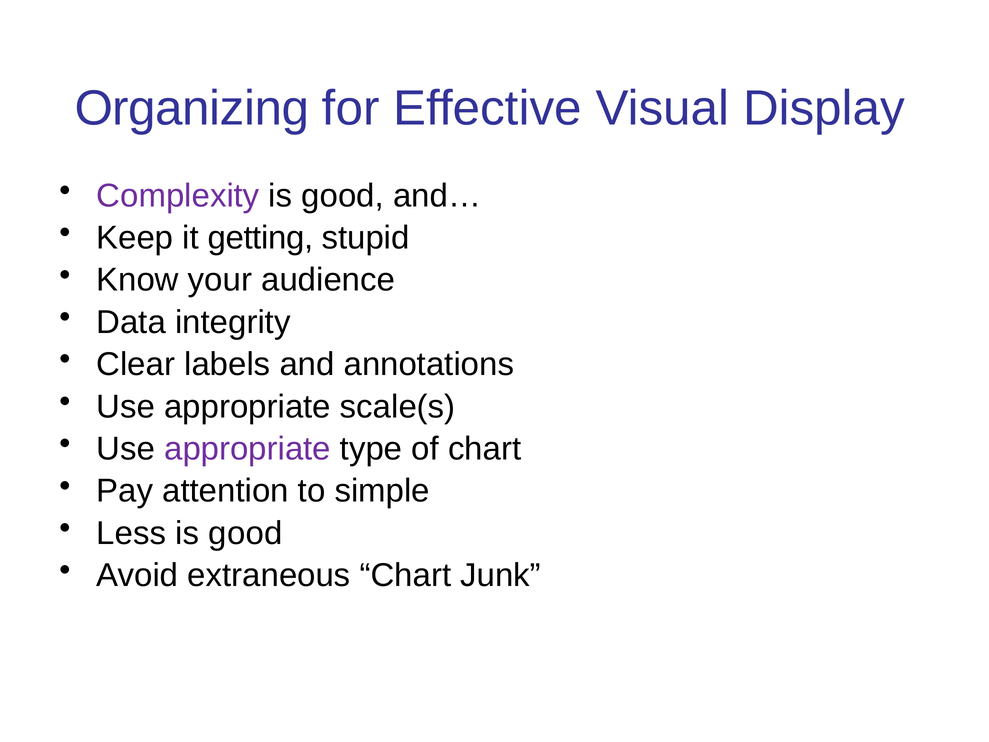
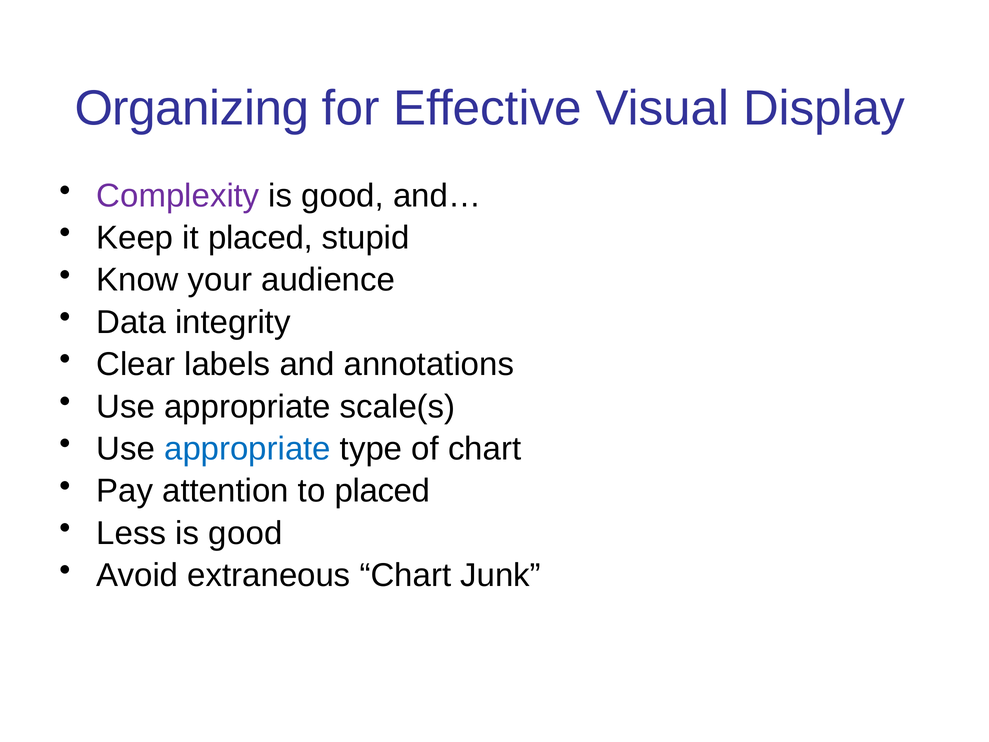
it getting: getting -> placed (260, 238)
appropriate colour: purple -> blue (247, 449)
to simple: simple -> placed (382, 491)
